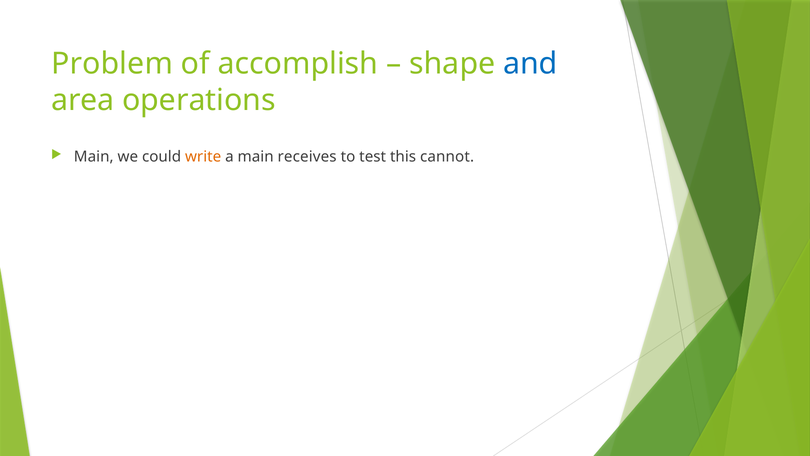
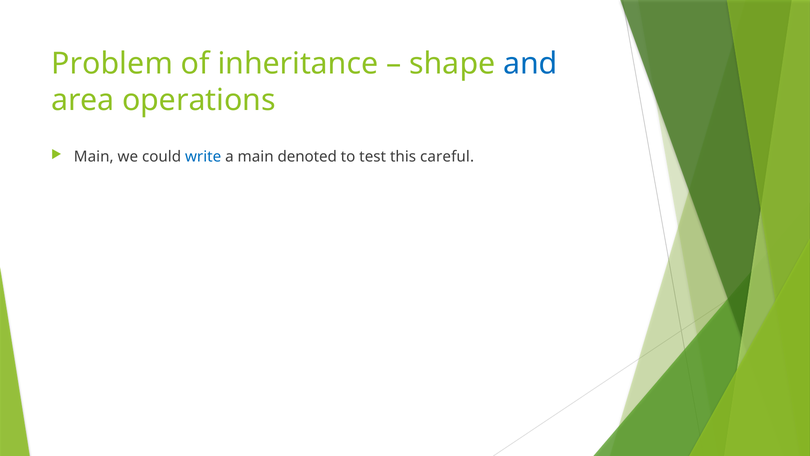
accomplish: accomplish -> inheritance (298, 64)
write colour: orange -> blue (203, 157)
receives: receives -> denoted (307, 157)
cannot: cannot -> careful (447, 157)
